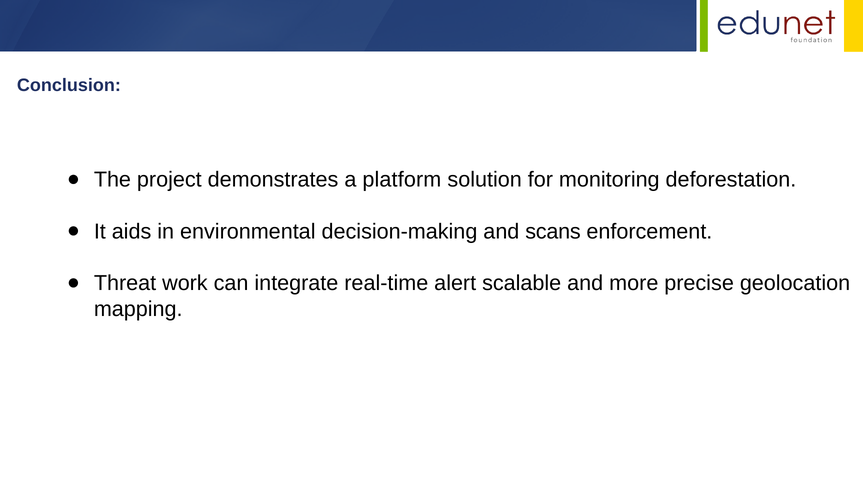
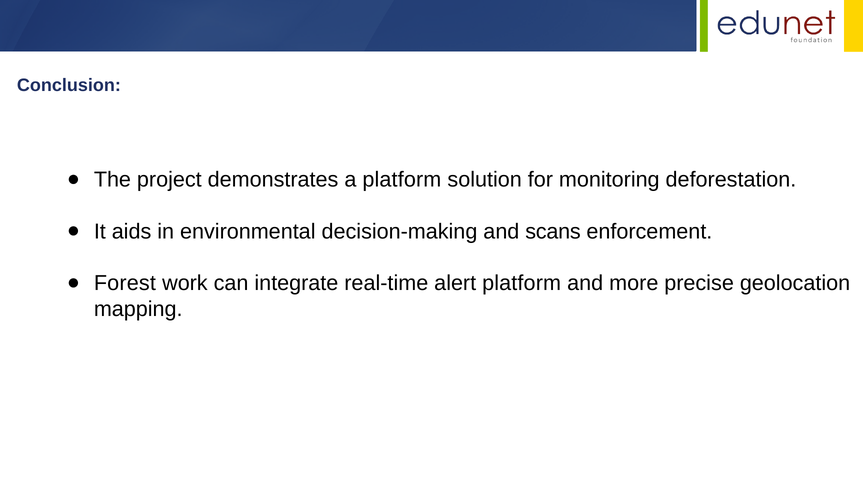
Threat: Threat -> Forest (125, 283)
alert scalable: scalable -> platform (522, 283)
